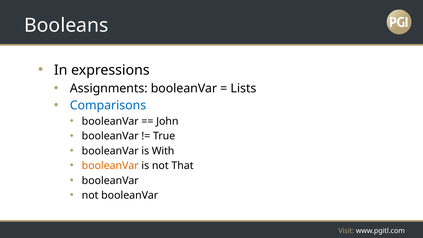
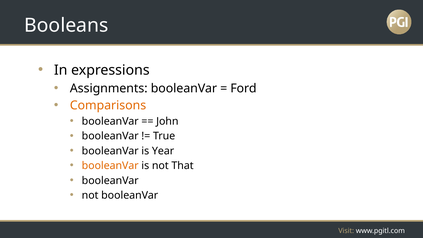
Lists: Lists -> Ford (243, 88)
Comparisons colour: blue -> orange (108, 106)
With: With -> Year (163, 151)
